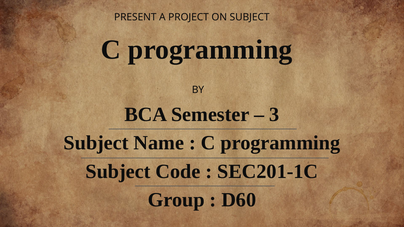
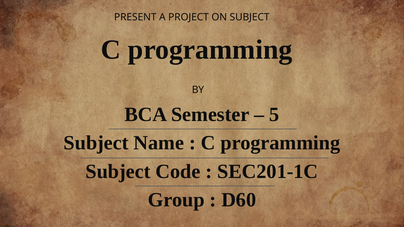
3: 3 -> 5 (274, 115)
